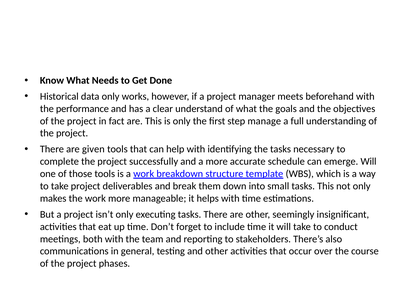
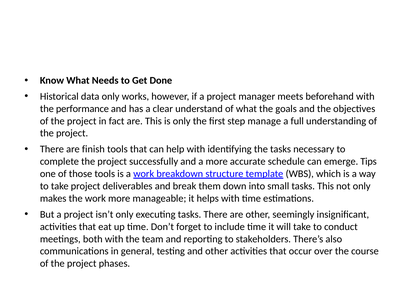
given: given -> finish (93, 149)
emerge Will: Will -> Tips (369, 162)
